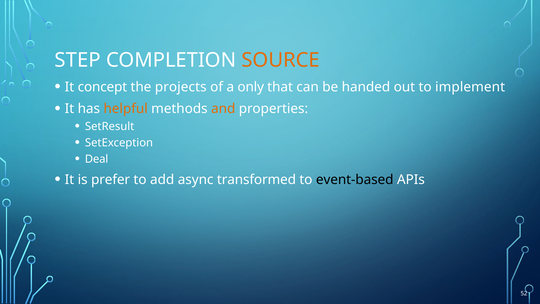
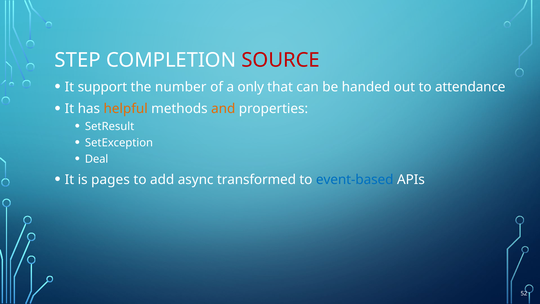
SOURCE colour: orange -> red (281, 60)
concept: concept -> support (102, 87)
projects: projects -> number (181, 87)
implement: implement -> attendance (470, 87)
prefer: prefer -> pages (110, 180)
event-based colour: black -> blue (355, 180)
